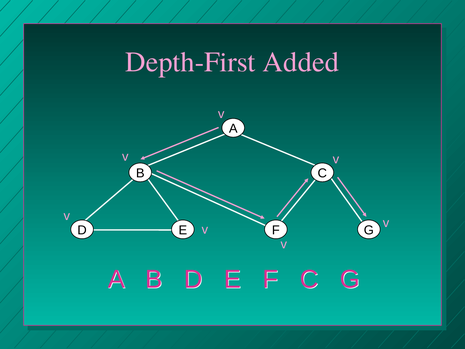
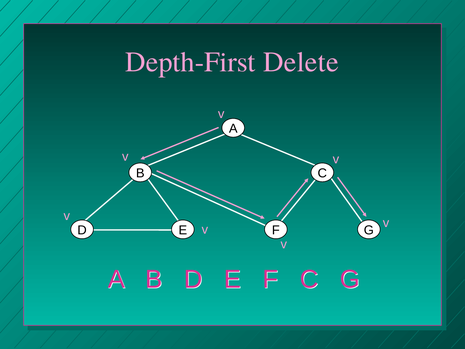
Added: Added -> Delete (301, 62)
